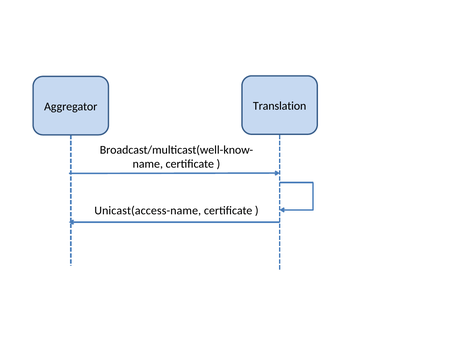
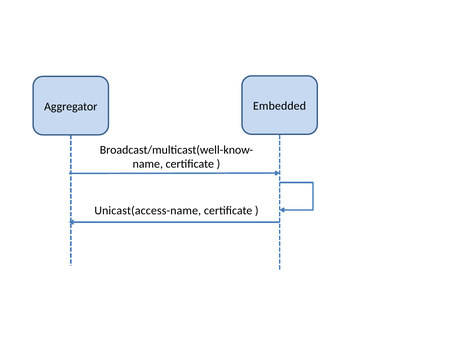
Translation: Translation -> Embedded (280, 106)
